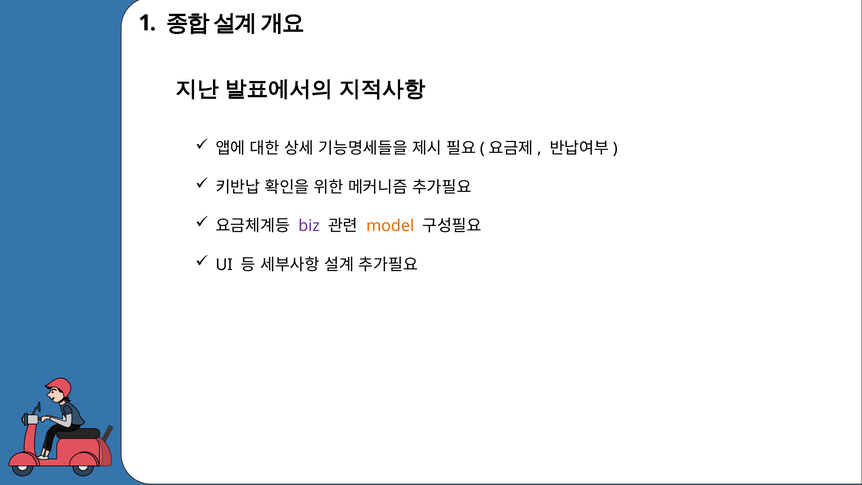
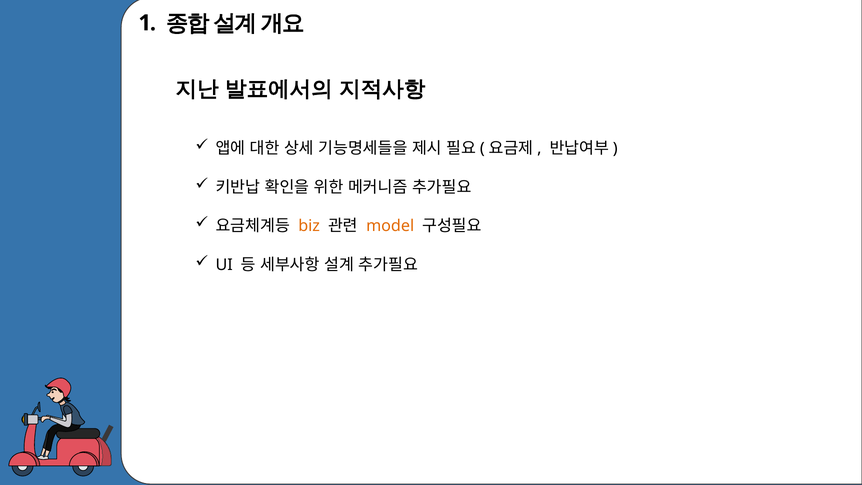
biz colour: purple -> orange (309, 226)
